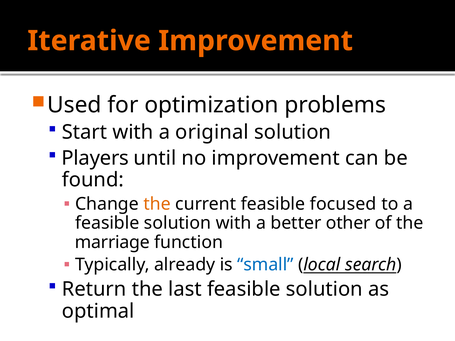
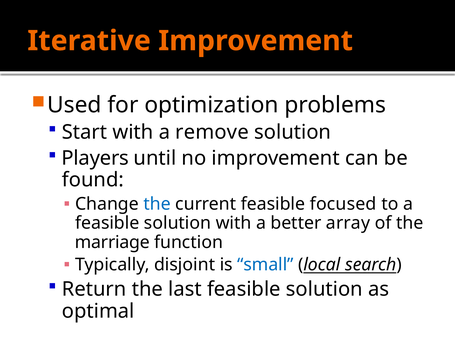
original: original -> remove (212, 132)
the colour: orange -> blue (157, 204)
other: other -> array (348, 223)
already: already -> disjoint (185, 265)
